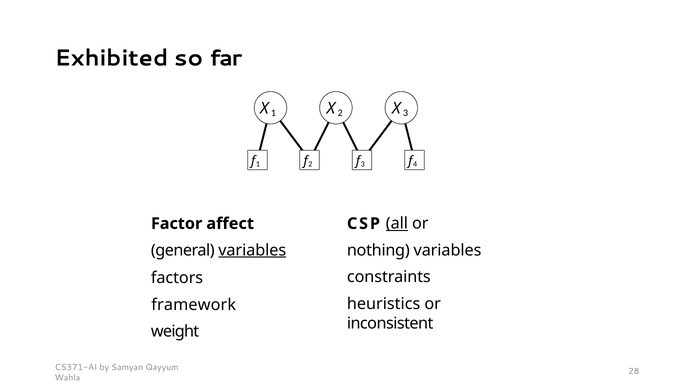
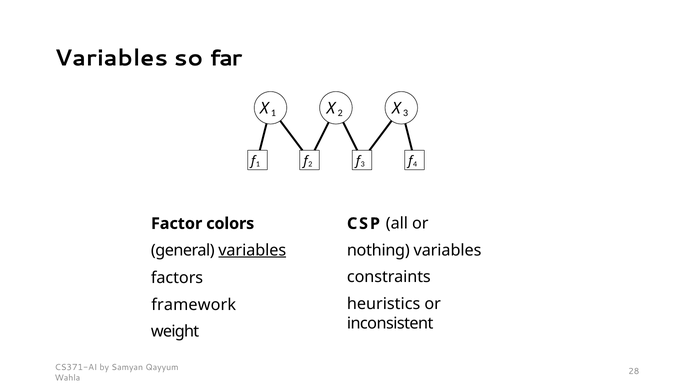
Exhibited: Exhibited -> Variables (111, 58)
affect: affect -> colors (230, 224)
all underline: present -> none (397, 224)
